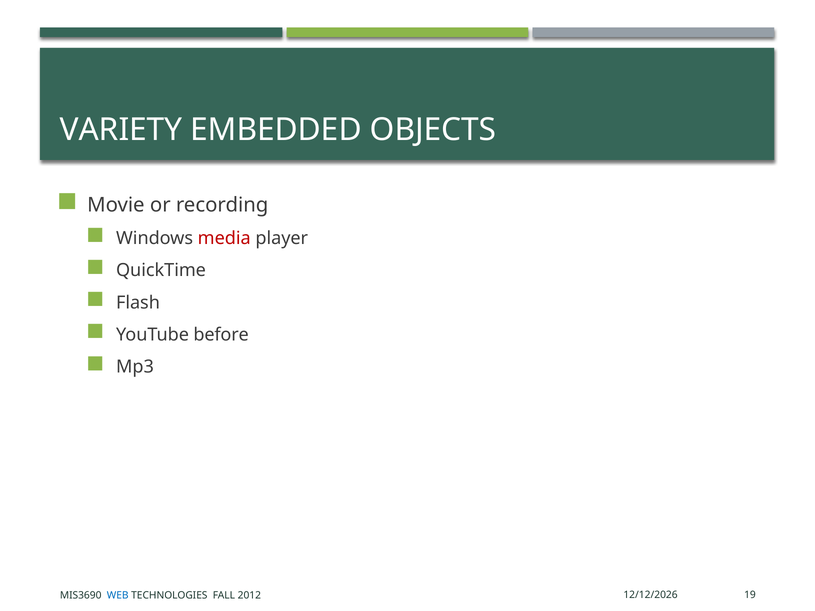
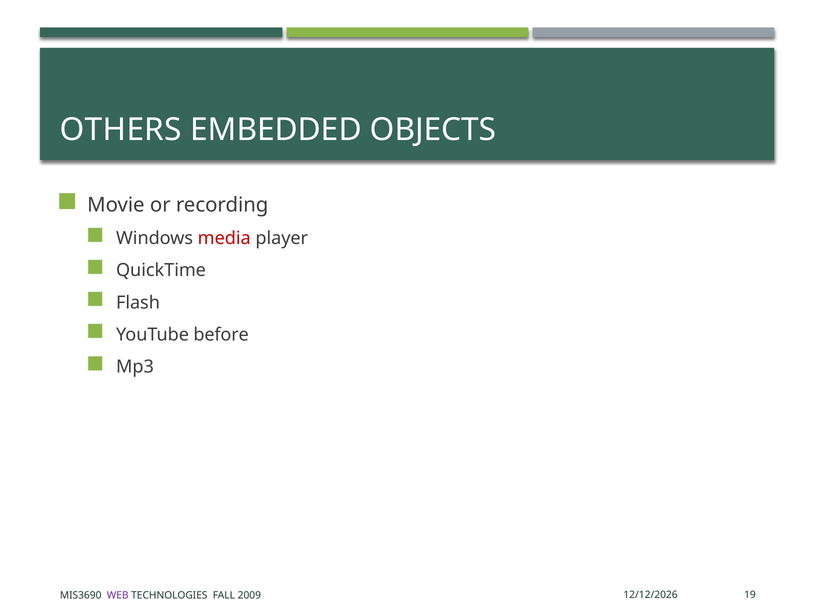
VARIETY: VARIETY -> OTHERS (121, 130)
WEB colour: blue -> purple (118, 595)
2012: 2012 -> 2009 (249, 595)
